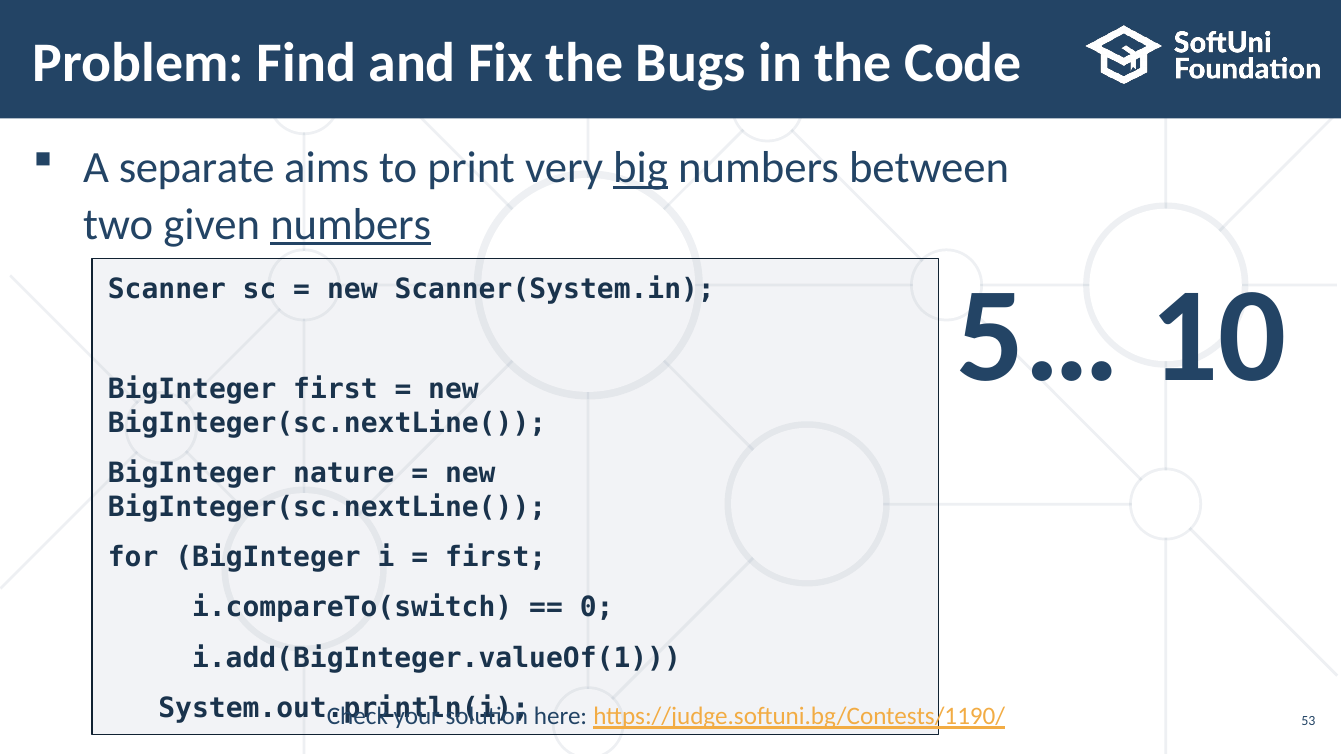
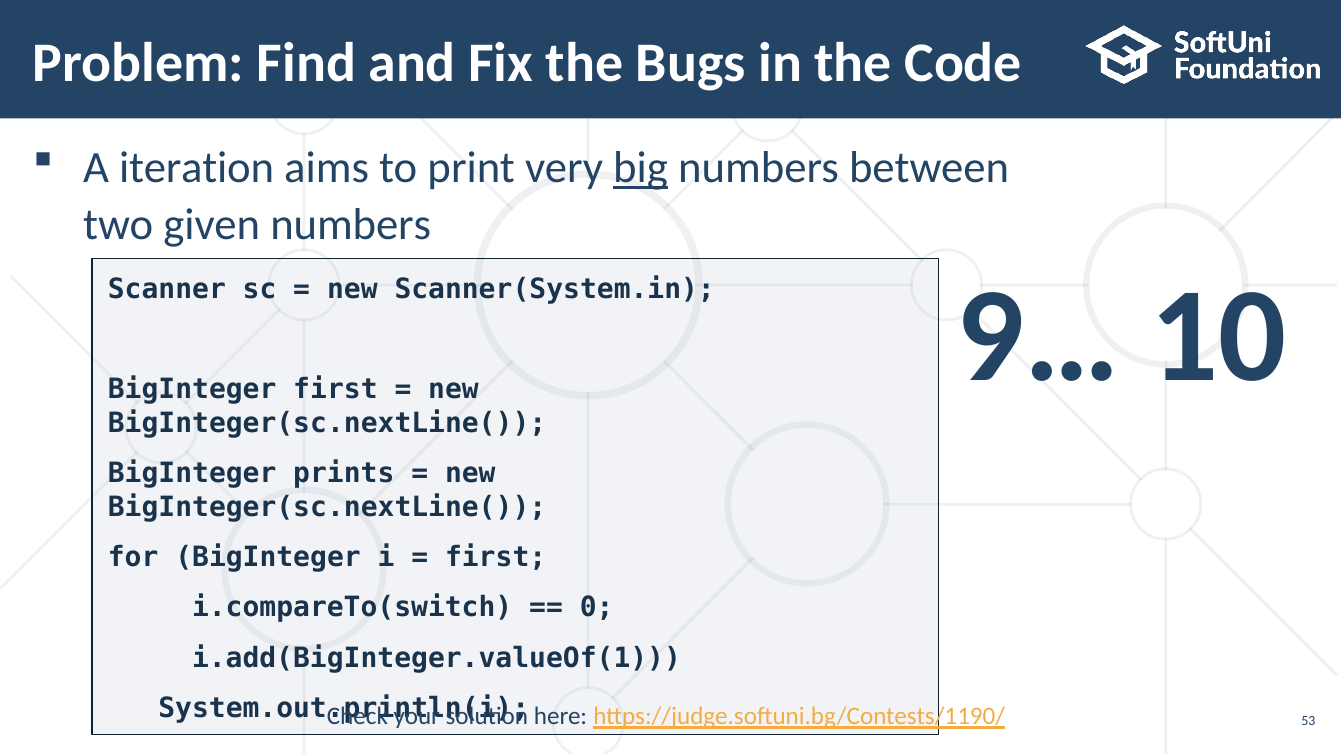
separate: separate -> iteration (197, 168)
numbers underline: present -> none (351, 225)
5…: 5… -> 9… (1038, 337)
nature: nature -> prints (344, 474)
